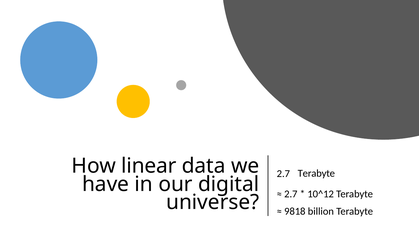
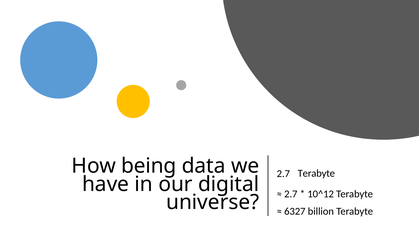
linear: linear -> being (149, 166)
9818: 9818 -> 6327 (295, 211)
